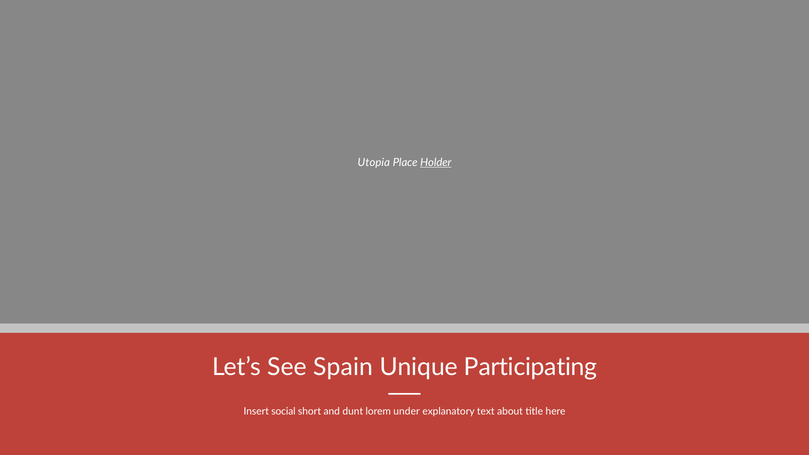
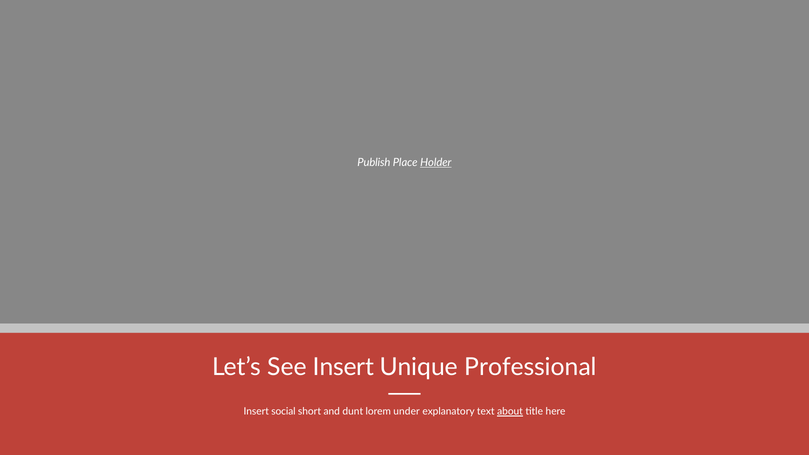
Utopia: Utopia -> Publish (374, 163)
See Spain: Spain -> Insert (343, 367)
Participating: Participating -> Professional (530, 367)
about underline: none -> present (510, 412)
